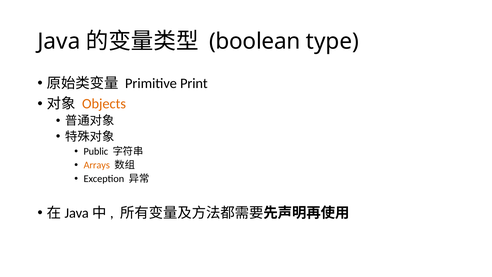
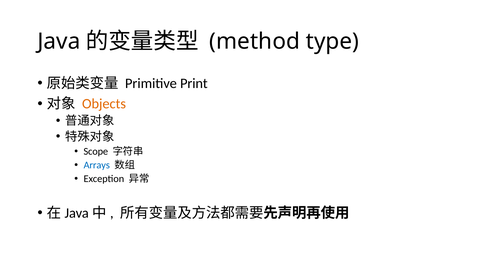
boolean: boolean -> method (255, 41)
Public: Public -> Scope (96, 151)
Arrays colour: orange -> blue (97, 165)
